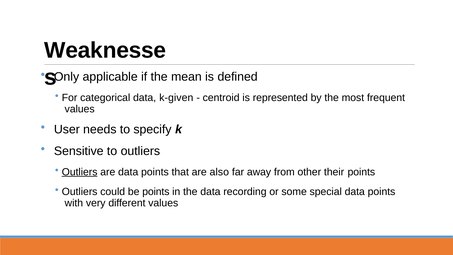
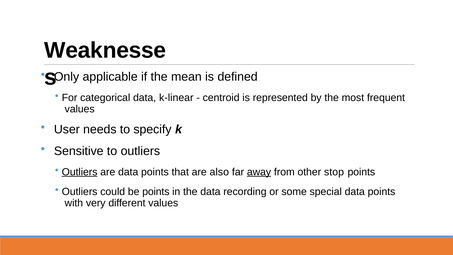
k-given: k-given -> k-linear (176, 98)
away underline: none -> present (259, 172)
their: their -> stop (334, 172)
